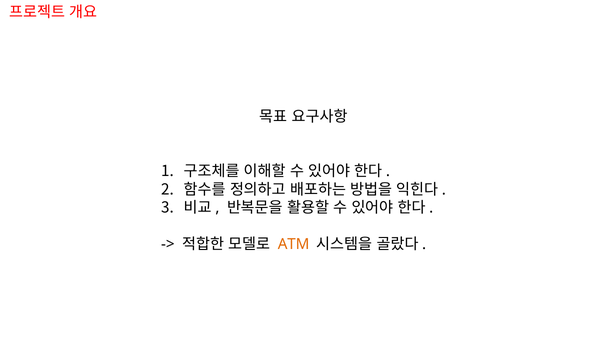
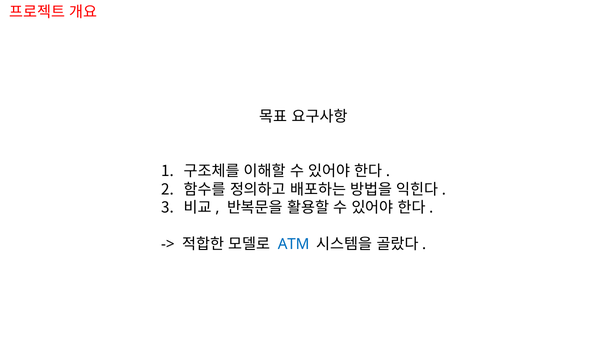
ATM colour: orange -> blue (294, 244)
